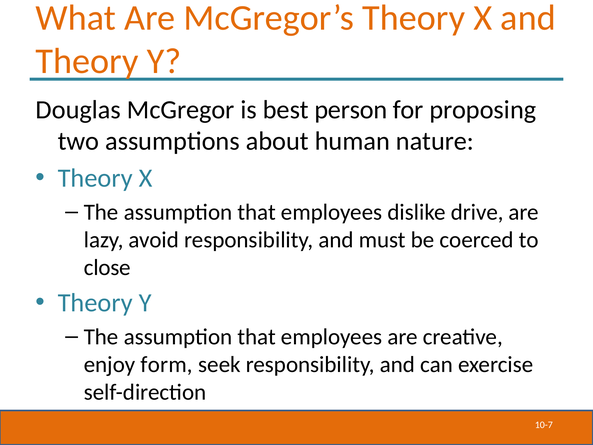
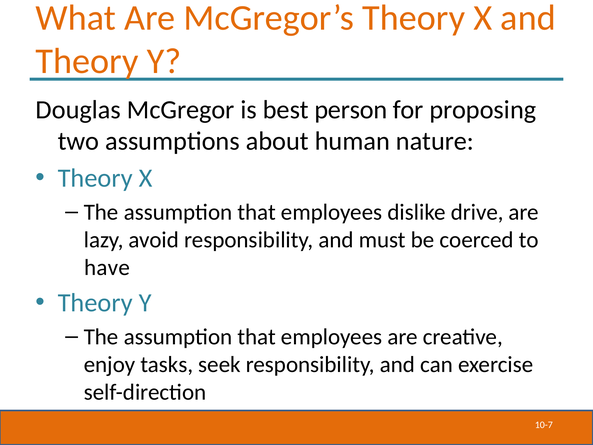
close: close -> have (107, 268)
form: form -> tasks (167, 364)
